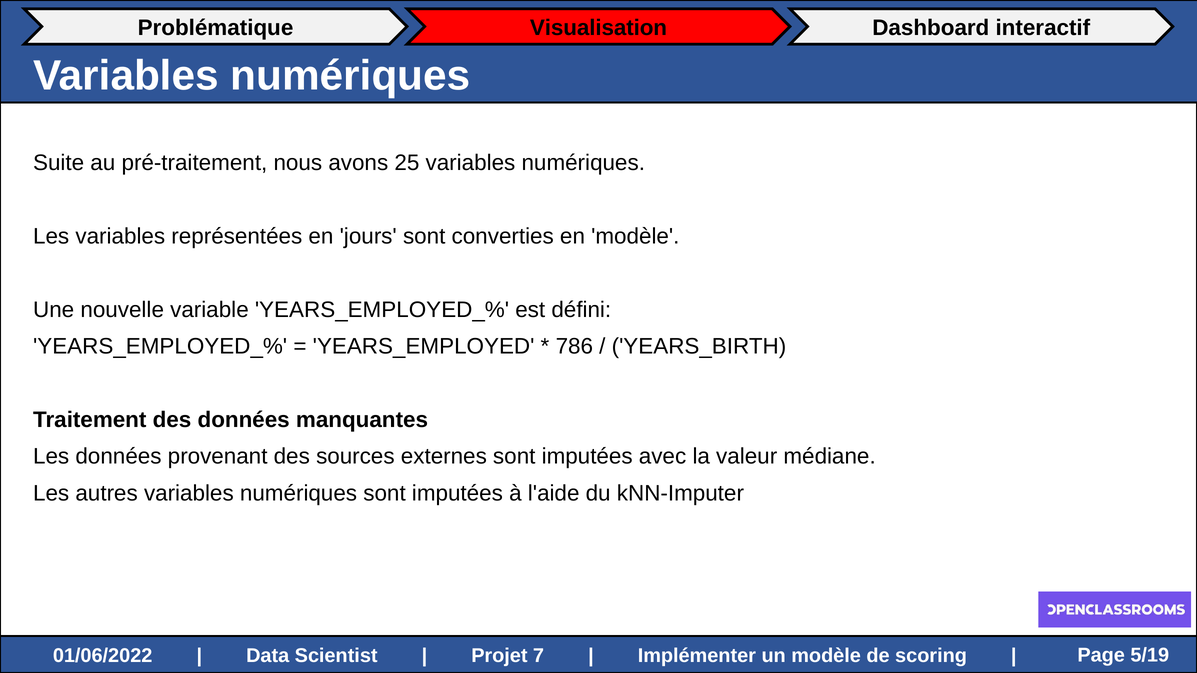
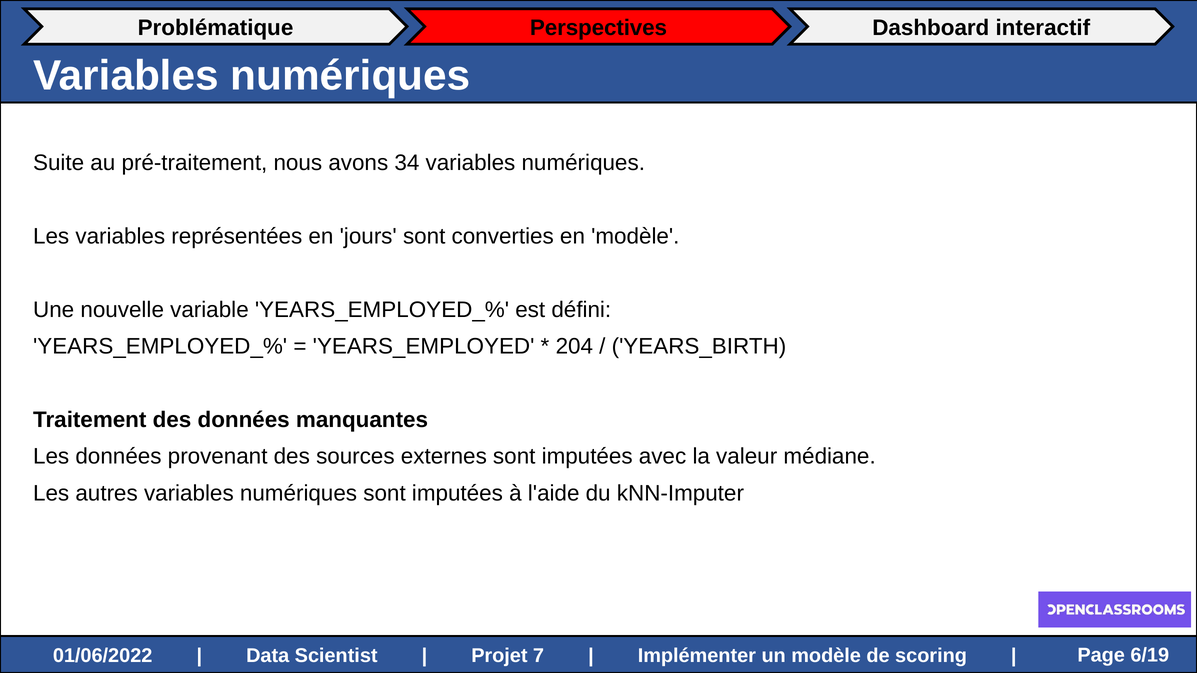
Visualisation: Visualisation -> Perspectives (599, 28)
25: 25 -> 34 (407, 163)
786: 786 -> 204 (574, 347)
5/19: 5/19 -> 6/19 (1150, 655)
